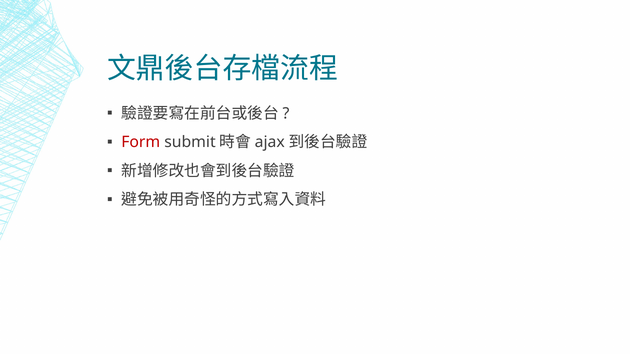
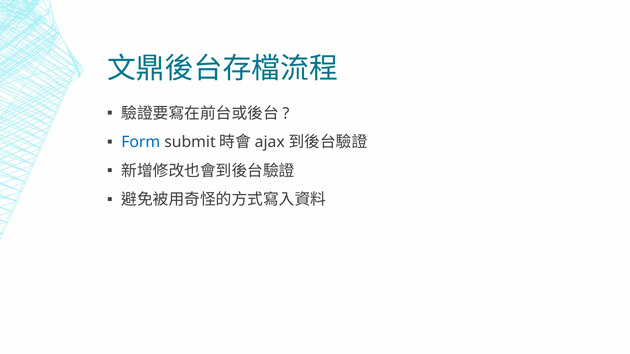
Form colour: red -> blue (141, 142)
